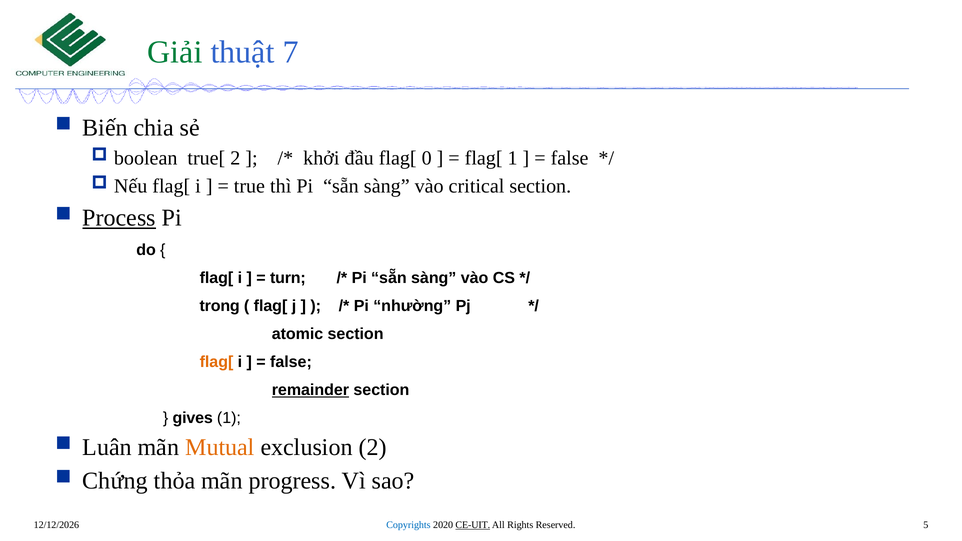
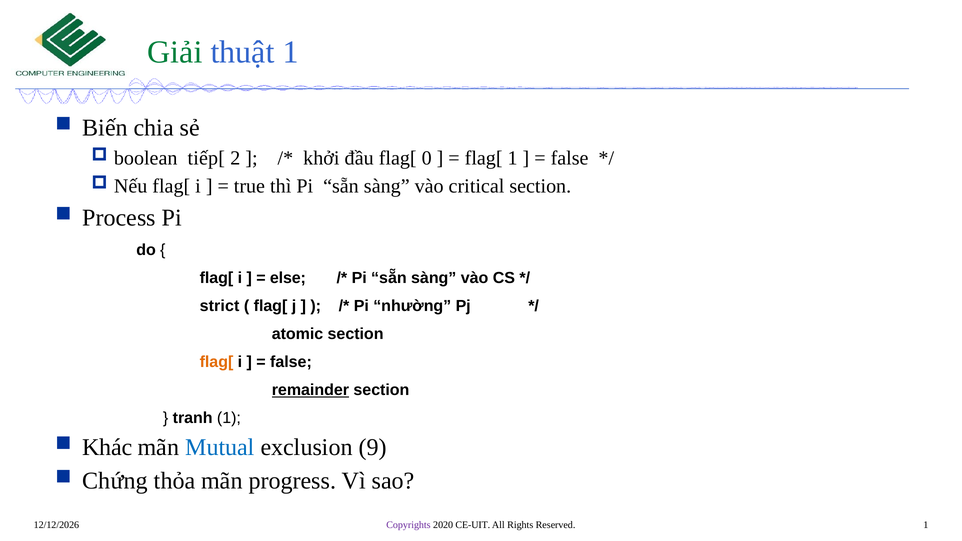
thuật 7: 7 -> 1 (291, 52)
true[: true[ -> tiếp[ (206, 158)
Process underline: present -> none (119, 218)
turn: turn -> else (288, 278)
trong: trong -> strict (220, 306)
gives: gives -> tranh (193, 418)
Luân: Luân -> Khác (107, 447)
Mutual colour: orange -> blue (220, 447)
exclusion 2: 2 -> 9 (373, 447)
Copyrights colour: blue -> purple (408, 525)
CE-UIT underline: present -> none (473, 525)
Reserved 5: 5 -> 1 (926, 525)
